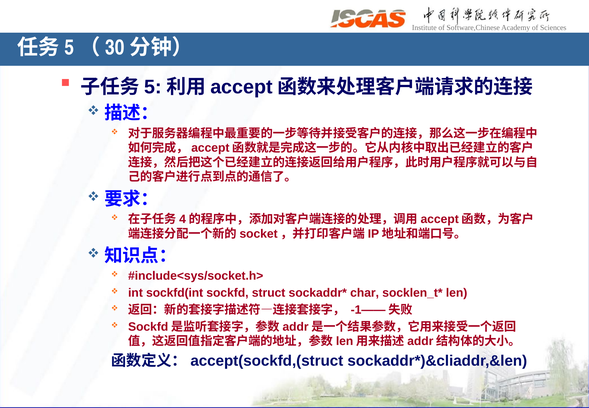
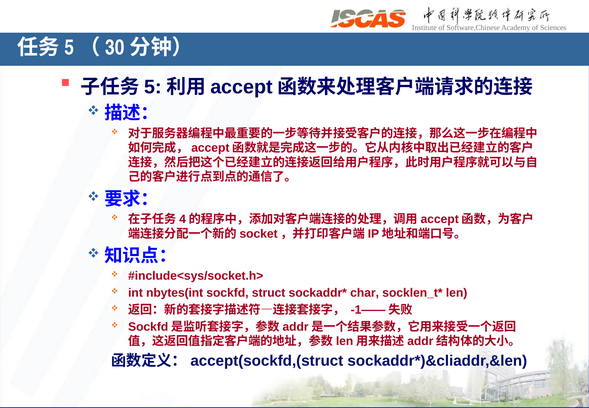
sockfd(int: sockfd(int -> nbytes(int (175, 293)
